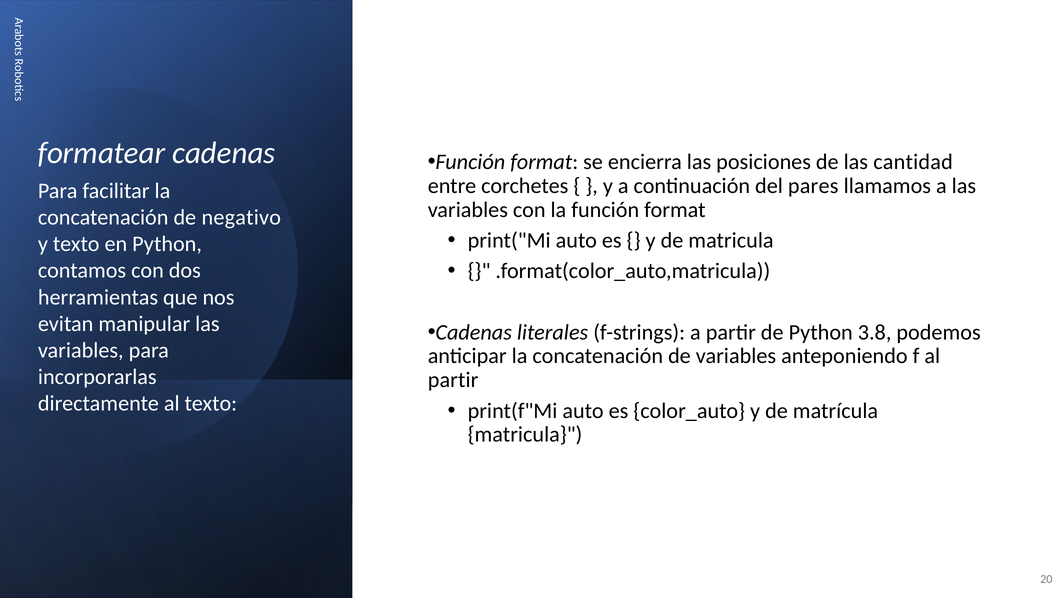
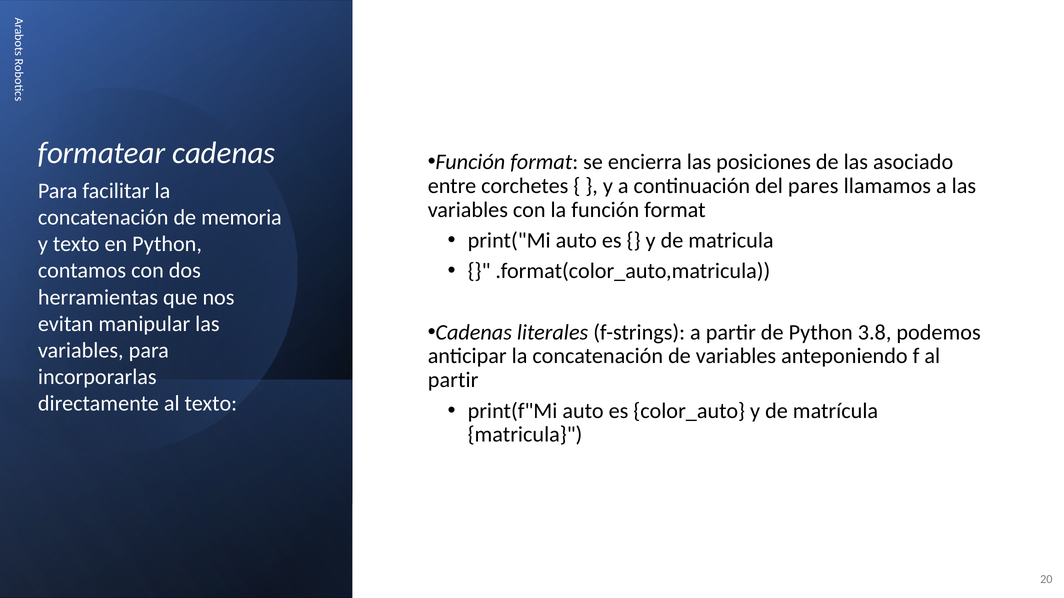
cantidad: cantidad -> asociado (913, 162)
negativo: negativo -> memoria (241, 218)
